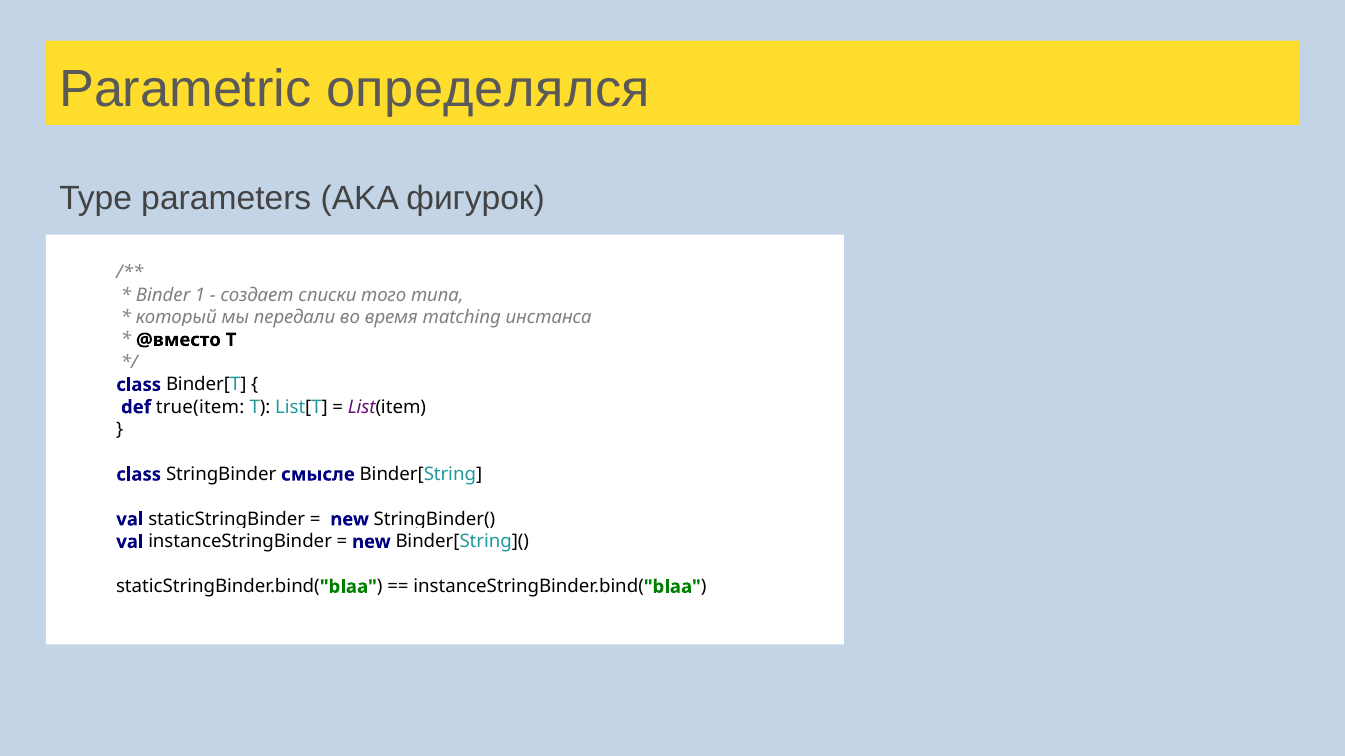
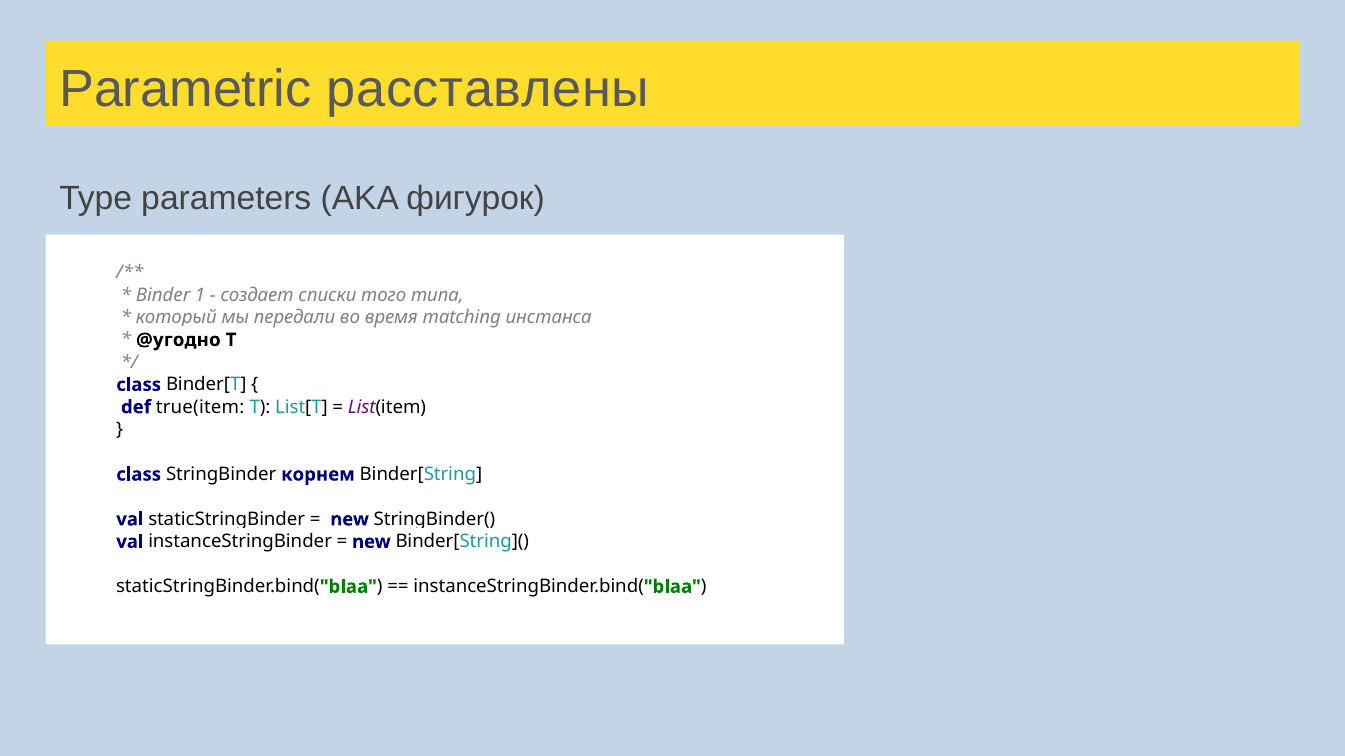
определялся: определялся -> расставлены (488, 89)
@вместо: @вместо -> @угодно (178, 340)
смысле: смысле -> корнем (318, 475)
